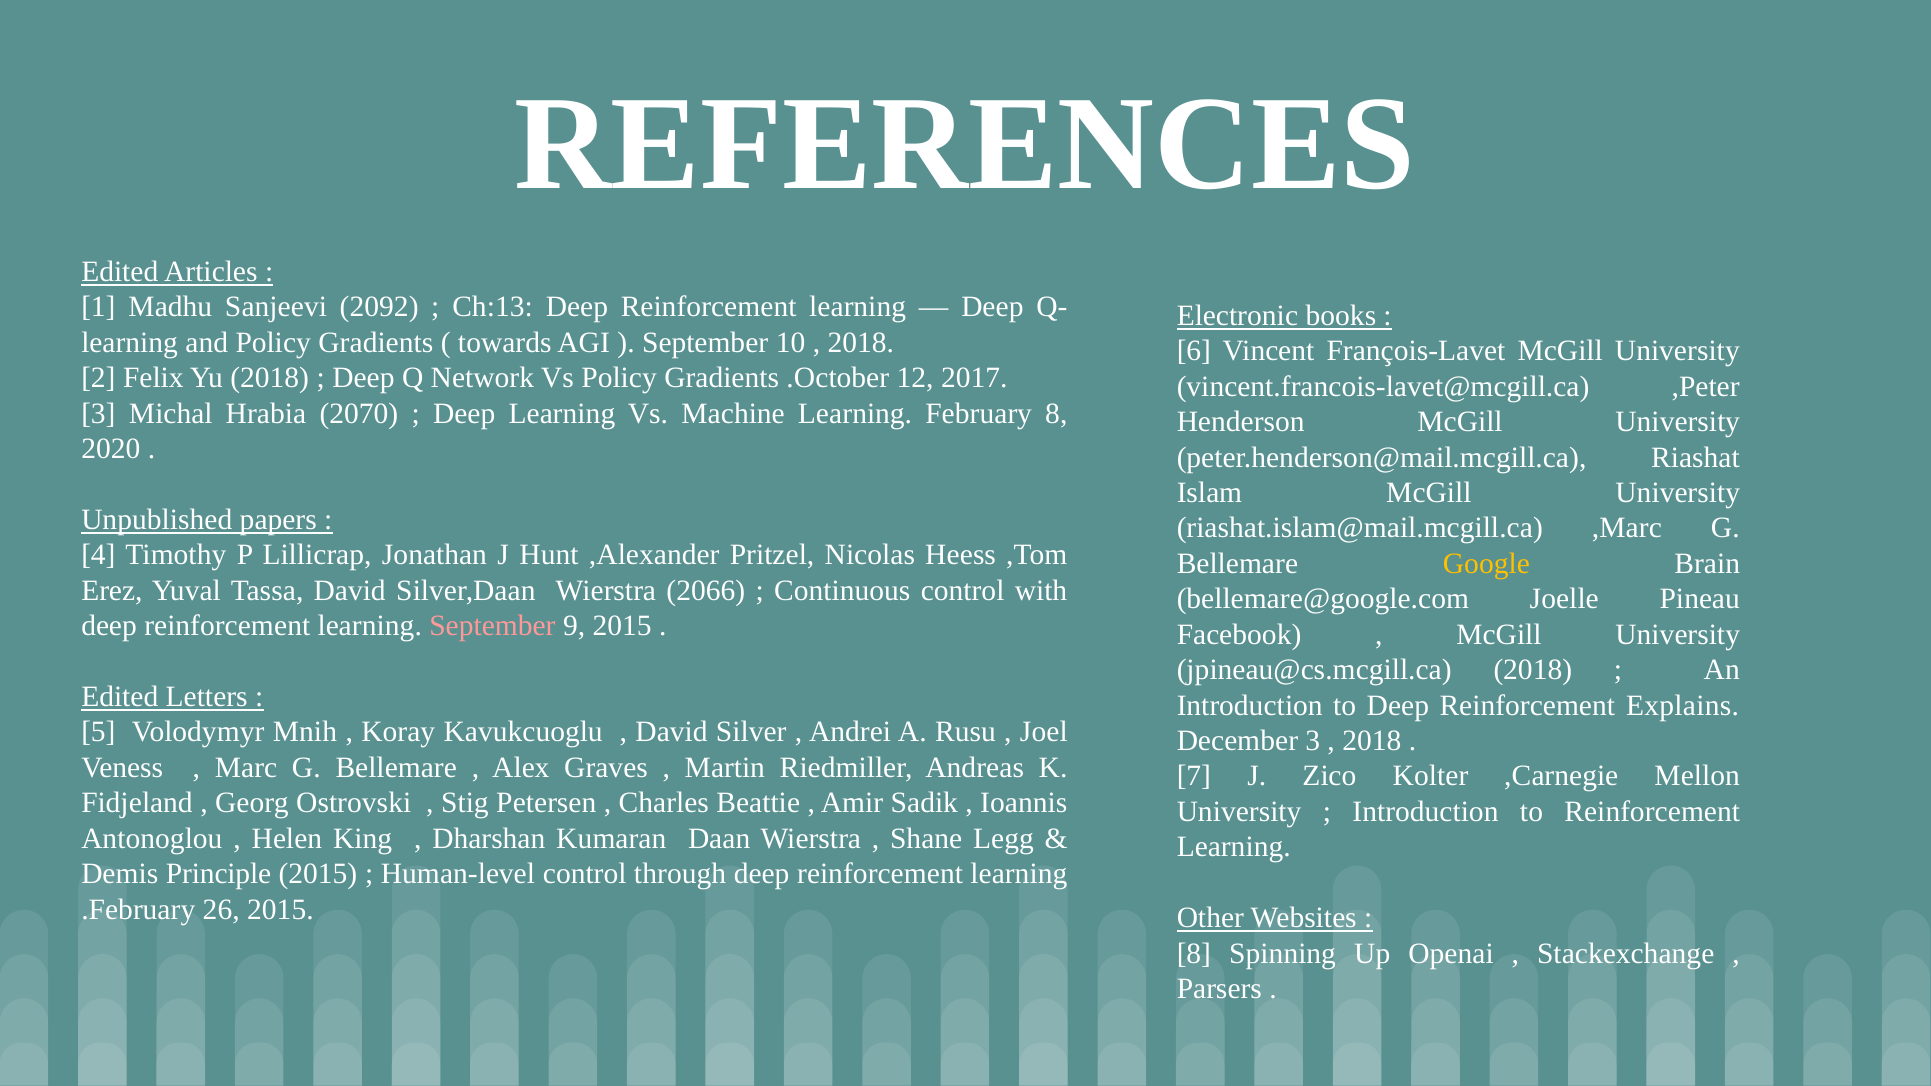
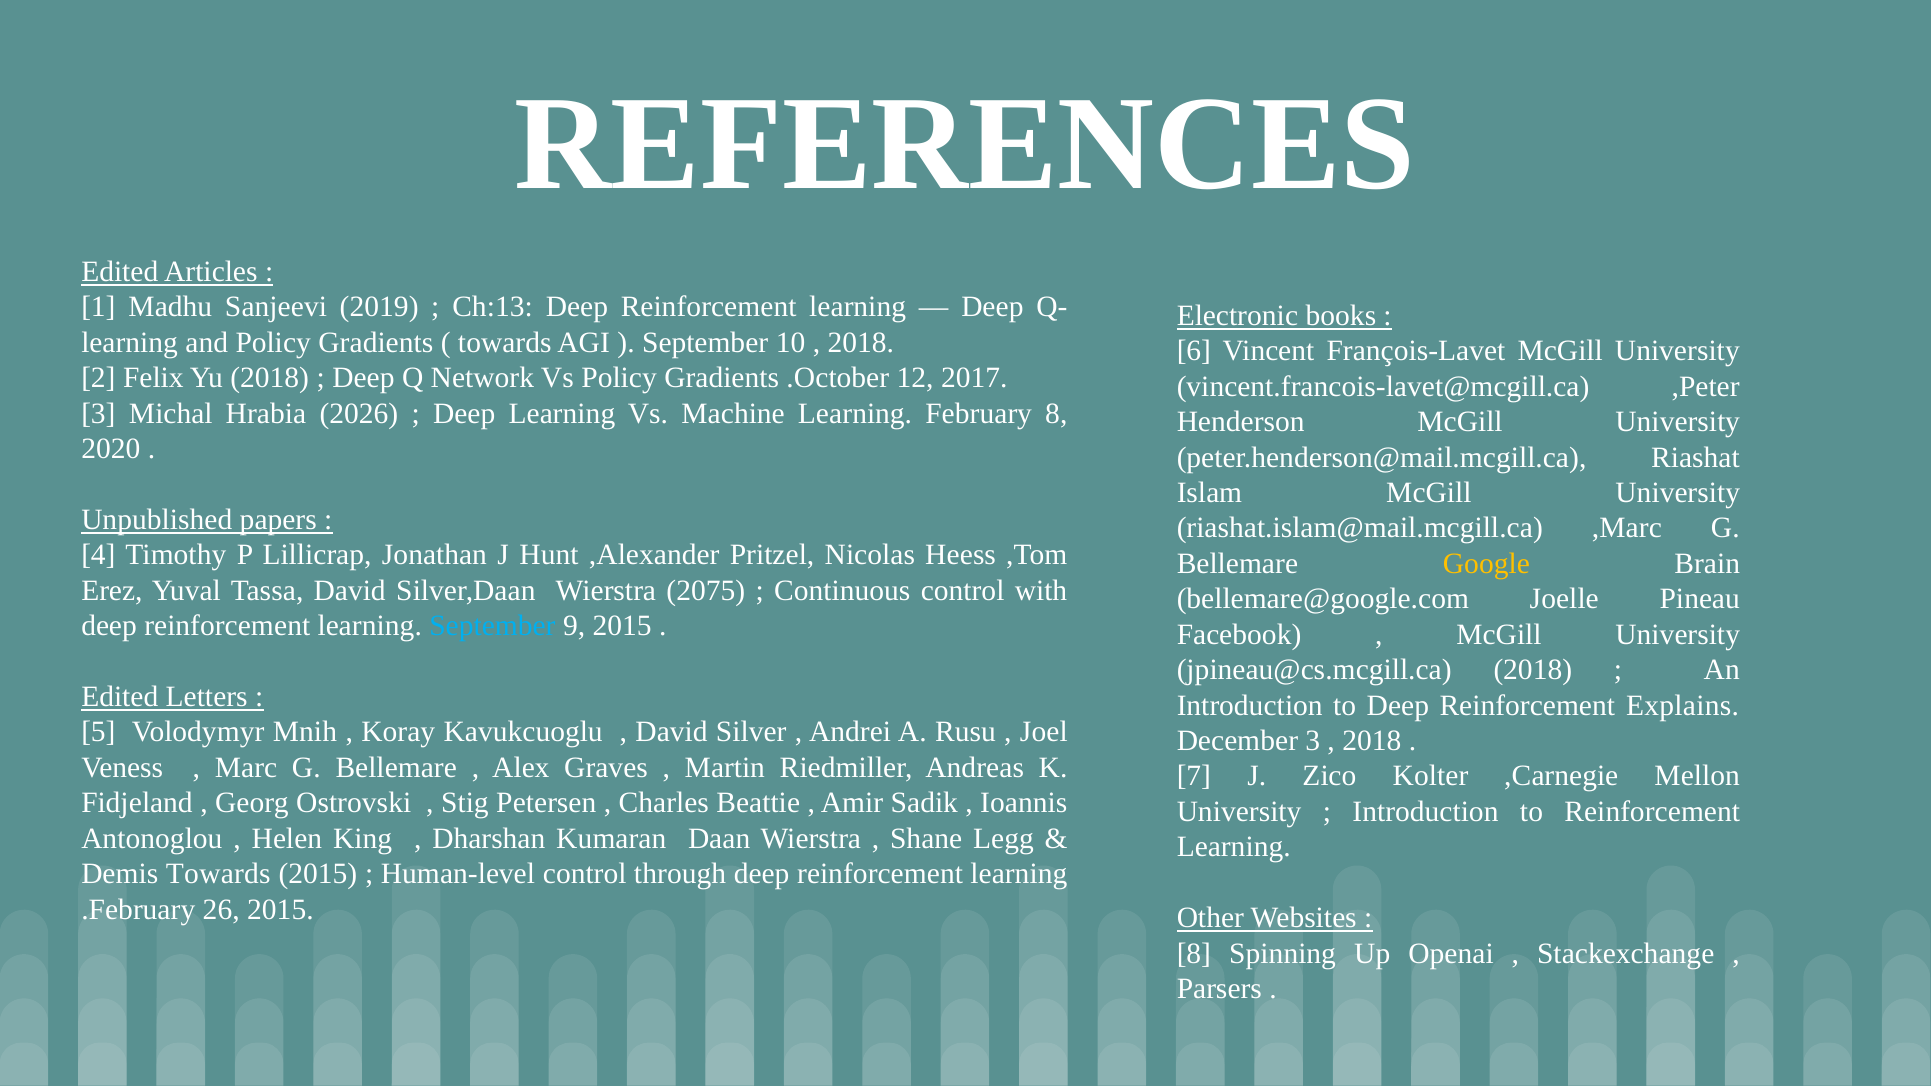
2092: 2092 -> 2019 (379, 307)
2070: 2070 -> 2026 (359, 413)
2066: 2066 -> 2075 (706, 591)
September colour: pink -> light blue (492, 626)
Demis Principle: Principle -> Towards (218, 874)
